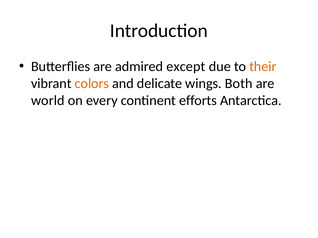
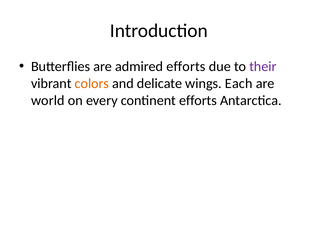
admired except: except -> efforts (186, 67)
their colour: orange -> purple (263, 67)
Both: Both -> Each (239, 84)
